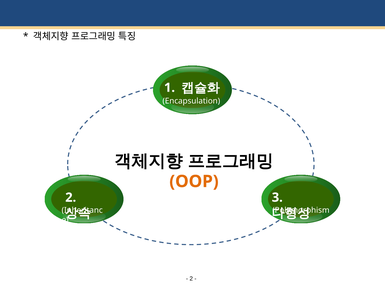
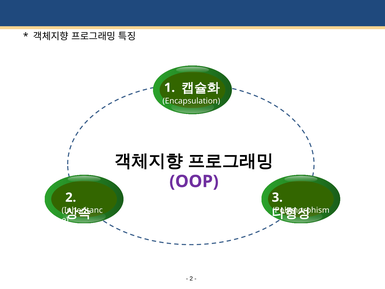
OOP colour: orange -> purple (194, 181)
